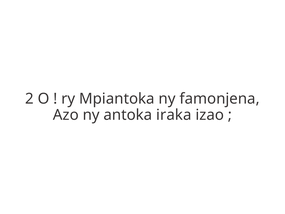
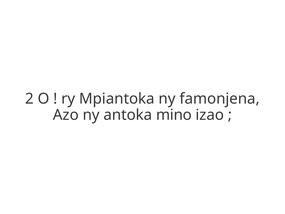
iraka: iraka -> mino (174, 115)
